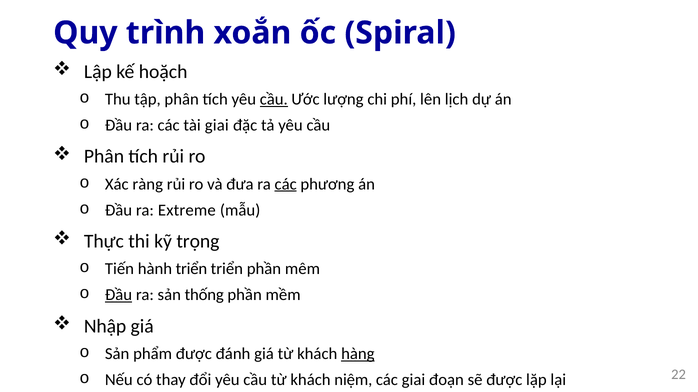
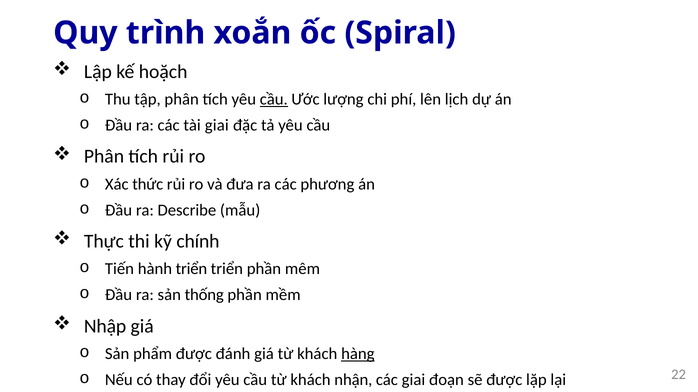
ràng: ràng -> thức (148, 184)
các underline: present -> none (286, 184)
Extreme: Extreme -> Describe (187, 210)
trọng: trọng -> chính (198, 242)
Đầu underline: present -> none (119, 295)
niệm: niệm -> nhận (353, 380)
